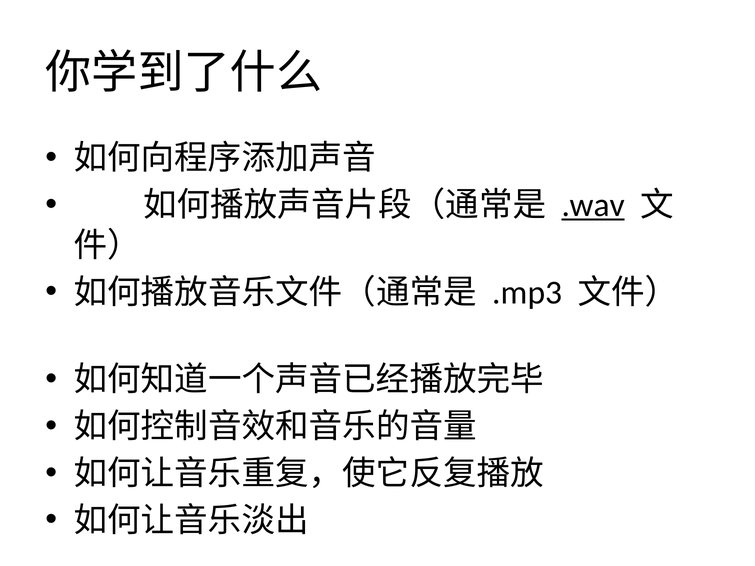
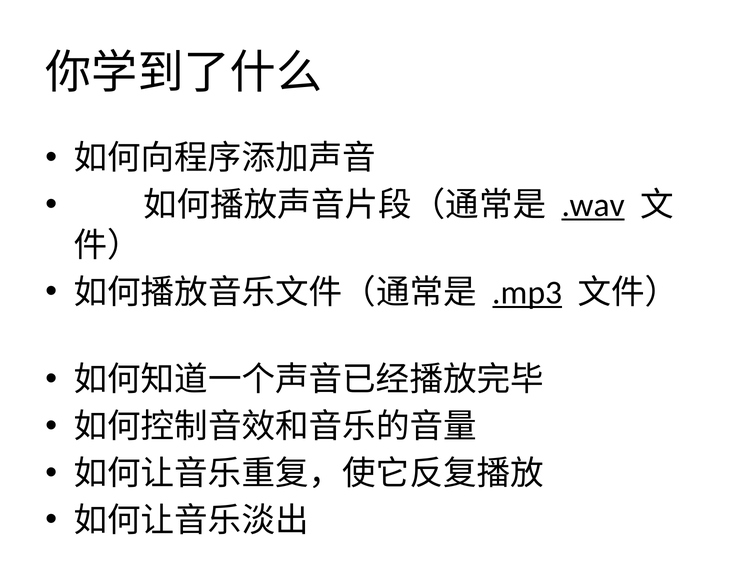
.mp3 underline: none -> present (527, 293)
